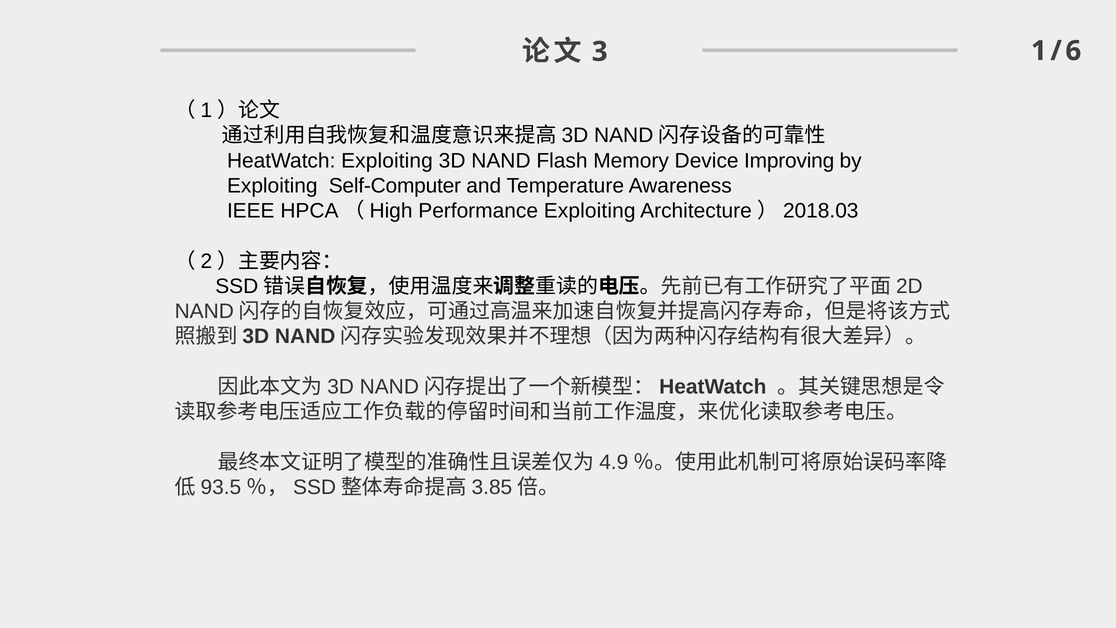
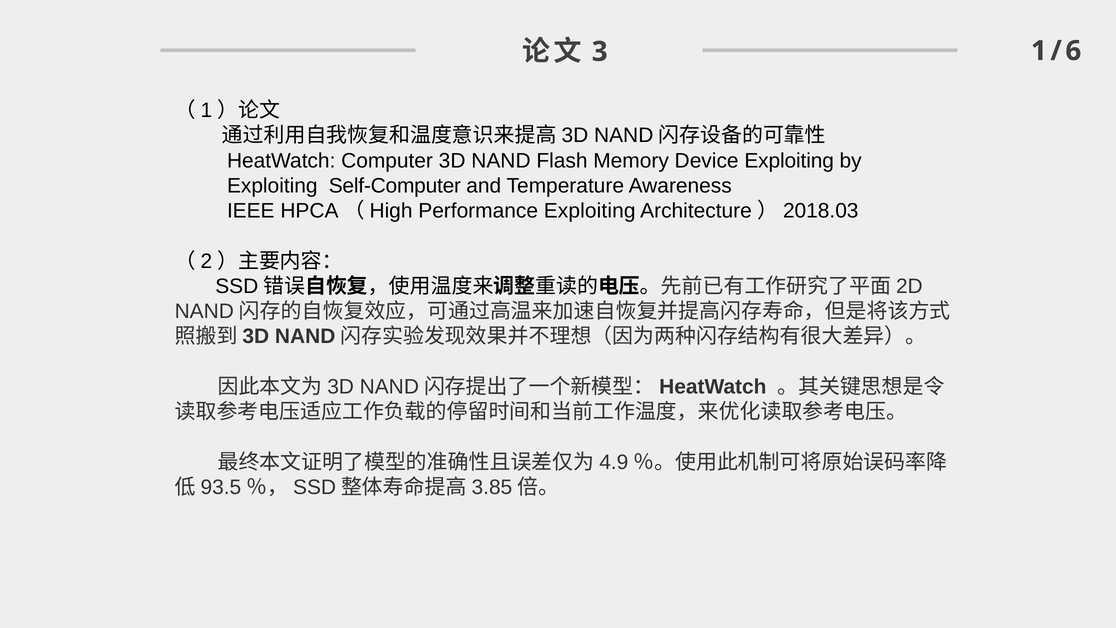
HeatWatch Exploiting: Exploiting -> Computer (387, 161)
Device Improving: Improving -> Exploiting (789, 161)
